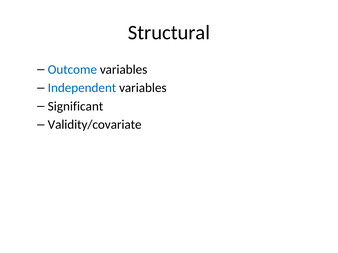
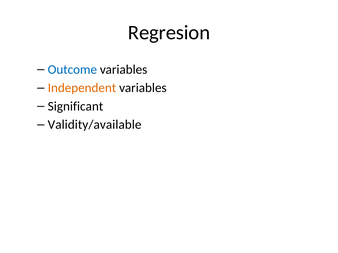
Structural: Structural -> Regresion (169, 33)
Independent colour: blue -> orange (82, 88)
Validity/covariate: Validity/covariate -> Validity/available (95, 125)
